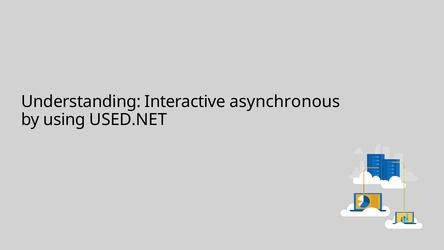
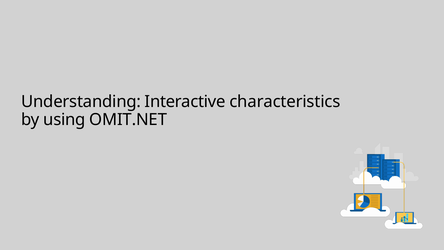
asynchronous: asynchronous -> characteristics (285, 102)
USED.NET: USED.NET -> OMIT.NET (128, 120)
